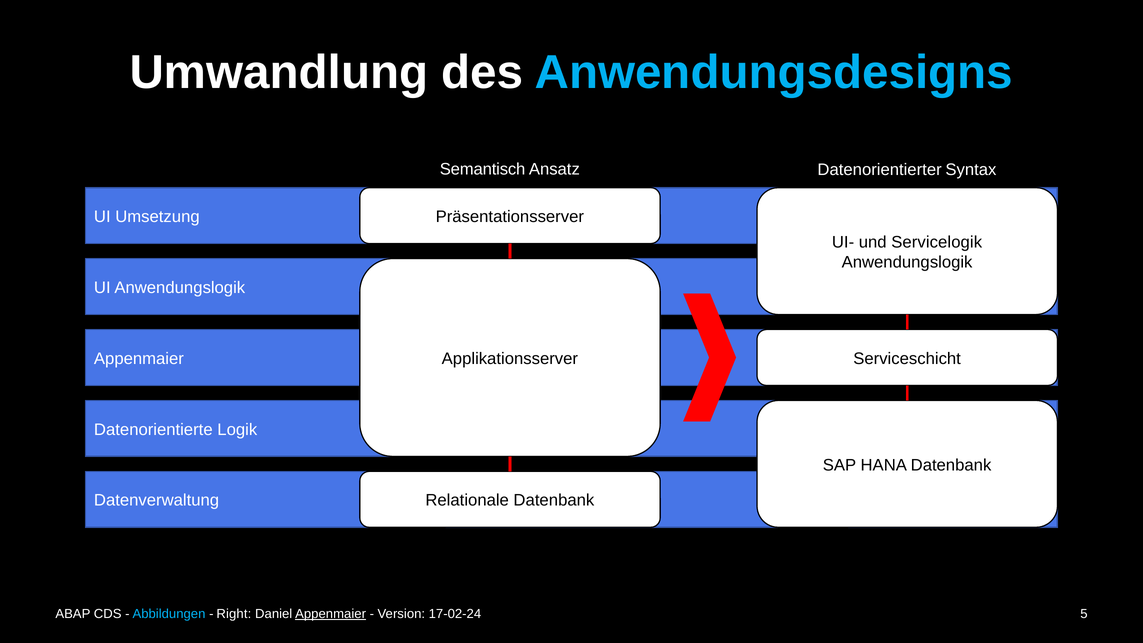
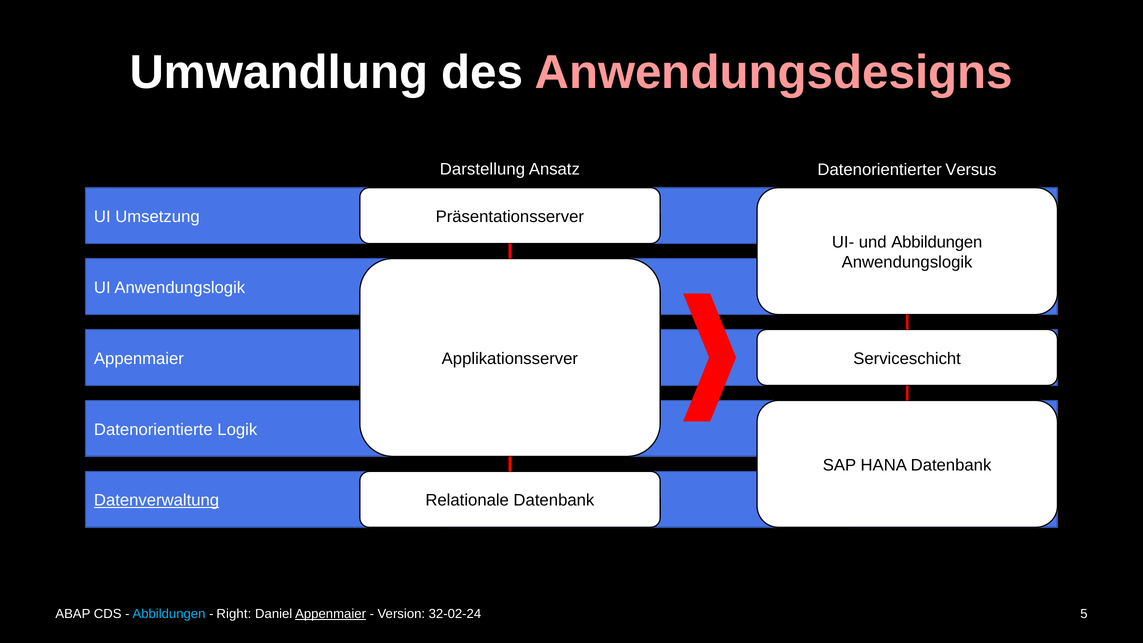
Anwendungsdesigns colour: light blue -> pink (774, 73)
Semantisch: Semantisch -> Darstellung (482, 169)
Syntax: Syntax -> Versus (971, 170)
und Servicelogik: Servicelogik -> Abbildungen (937, 242)
Datenverwaltung underline: none -> present (157, 500)
17-02-24: 17-02-24 -> 32-02-24 (455, 614)
